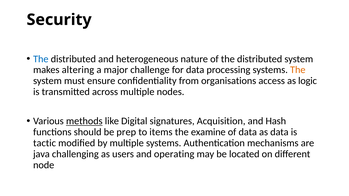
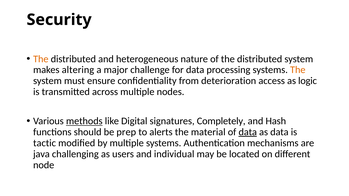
The colour: blue -> orange (41, 59)
organisations: organisations -> deterioration (229, 81)
Acquisition: Acquisition -> Completely (221, 121)
items: items -> alerts (161, 132)
examine: examine -> material (208, 132)
data underline: none -> present (248, 132)
operating: operating -> individual (174, 154)
